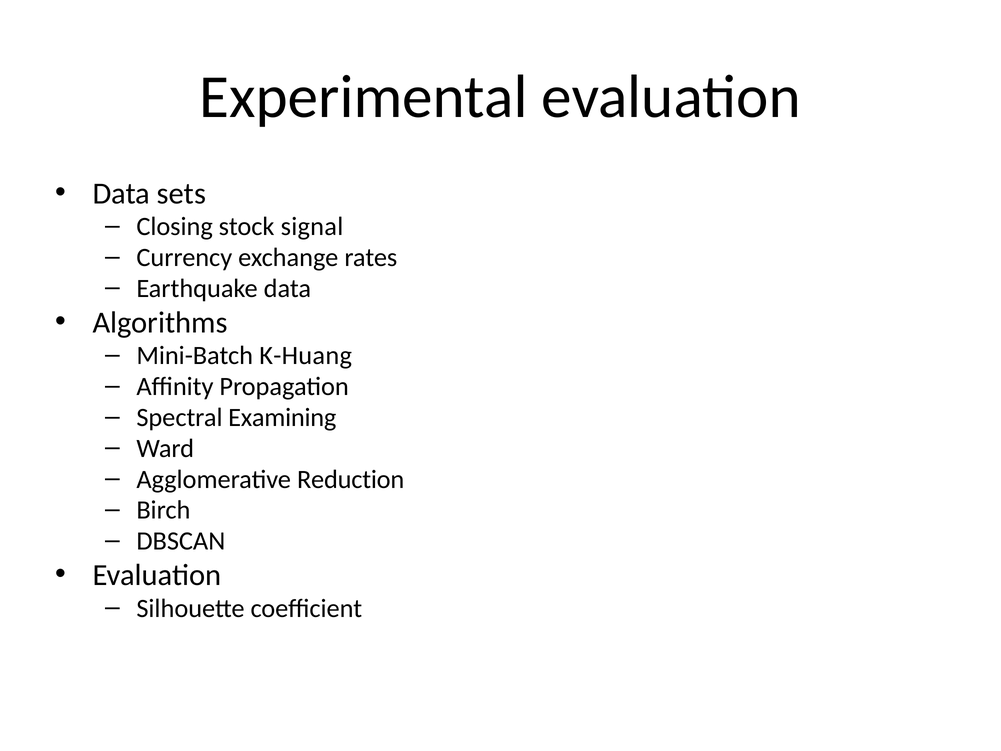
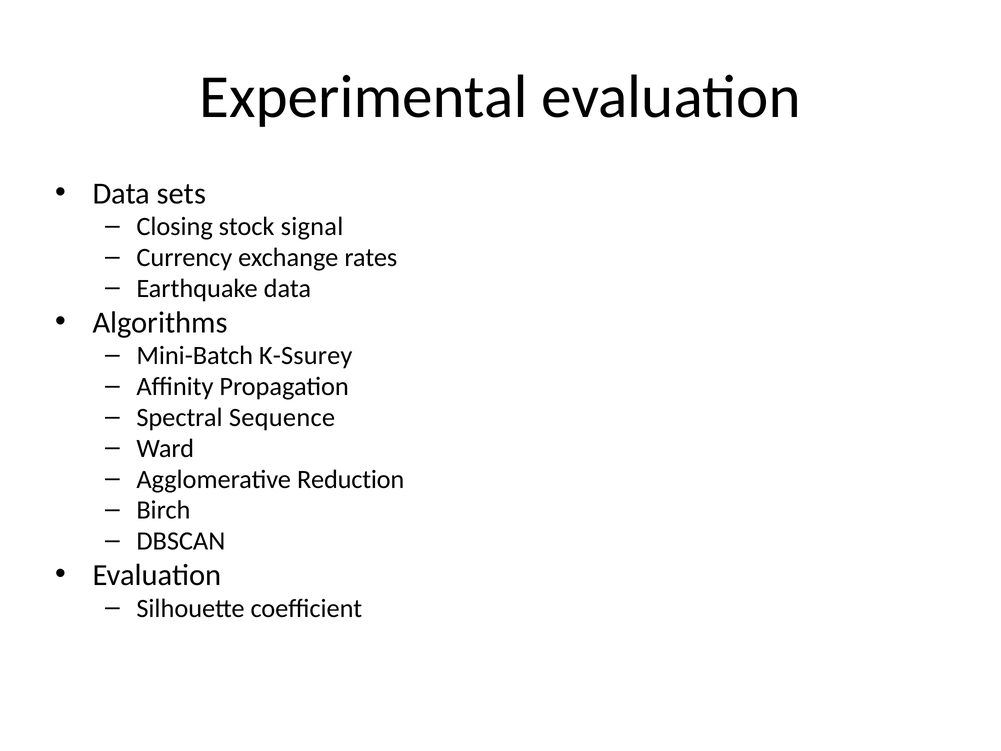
K-Huang: K-Huang -> K-Ssurey (306, 356)
Examining: Examining -> Sequence (282, 417)
